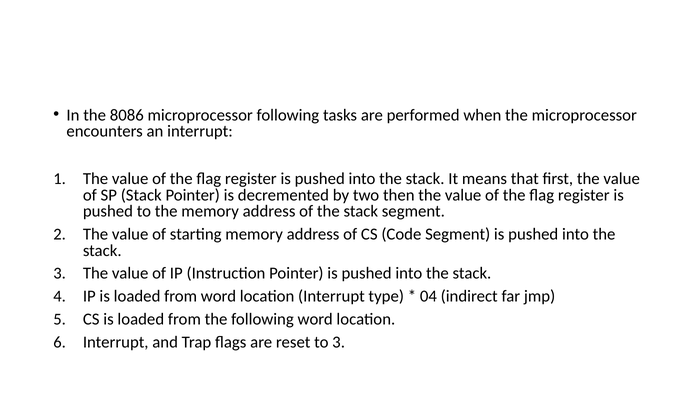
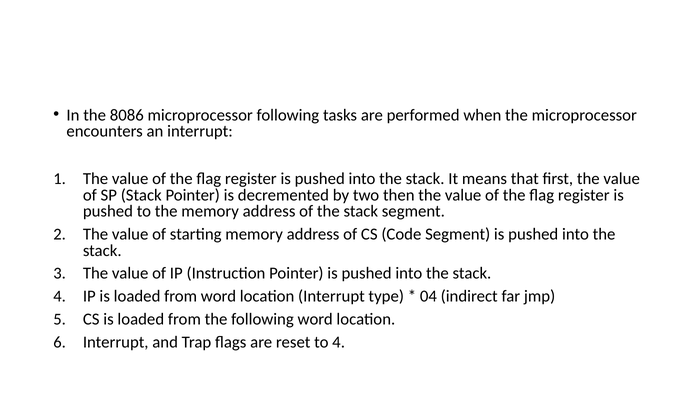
to 3: 3 -> 4 (339, 342)
